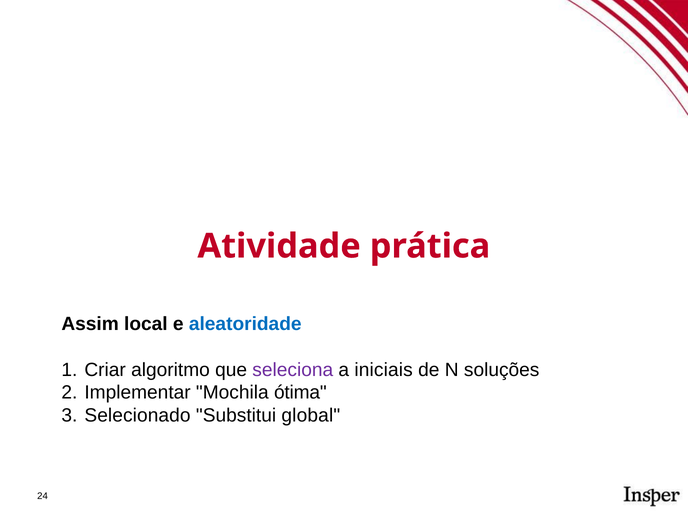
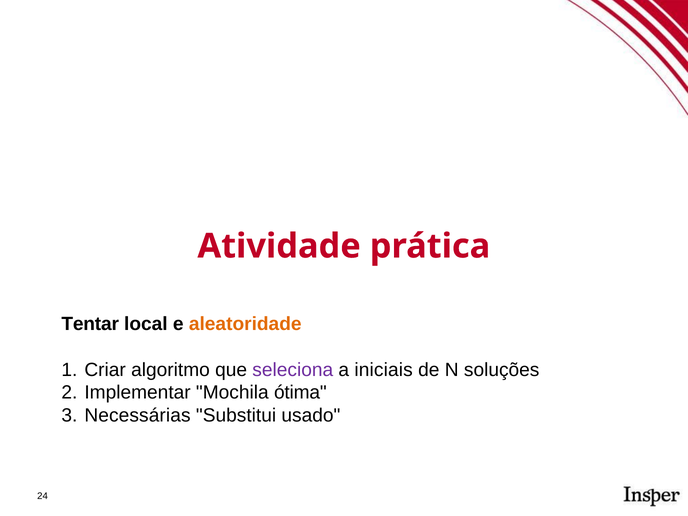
Assim: Assim -> Tentar (90, 324)
aleatoridade colour: blue -> orange (245, 324)
Selecionado: Selecionado -> Necessárias (138, 416)
global: global -> usado (311, 416)
